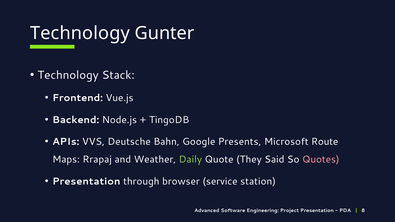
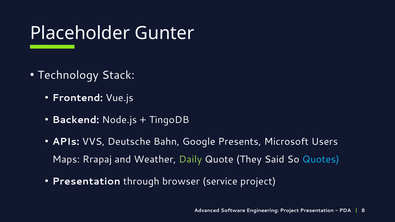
Technology: Technology -> Placeholder (80, 33)
Route: Route -> Users (325, 142)
Quotes colour: pink -> light blue (321, 160)
service station: station -> project (258, 181)
